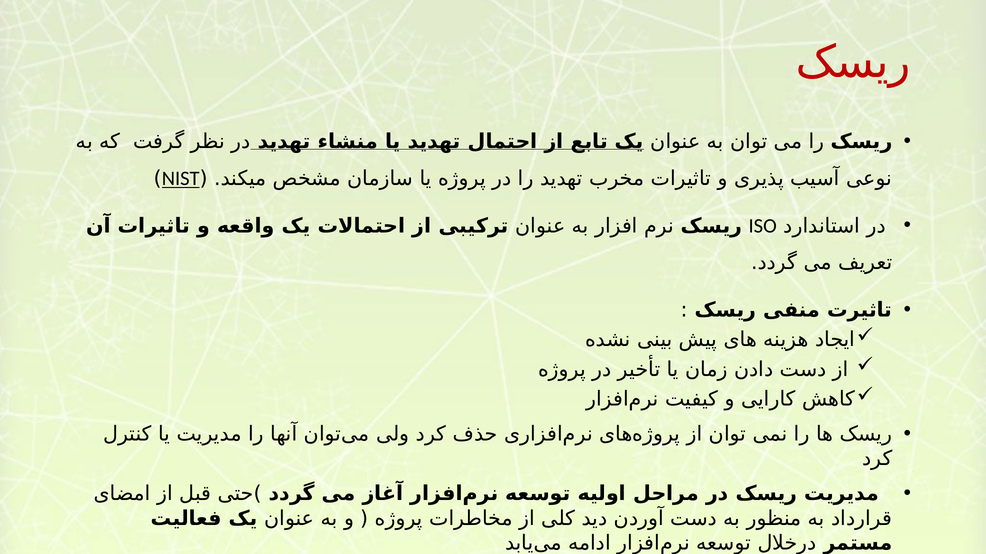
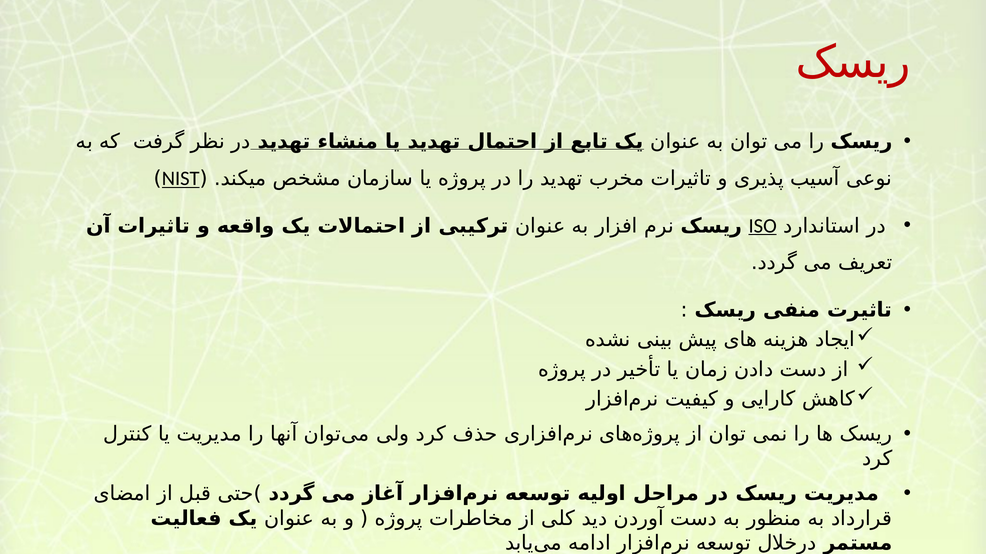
ISO underline: none -> present (763, 226)
